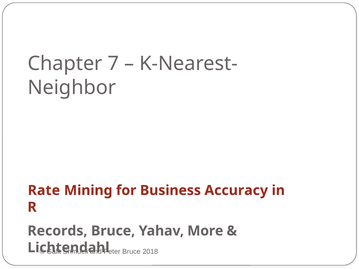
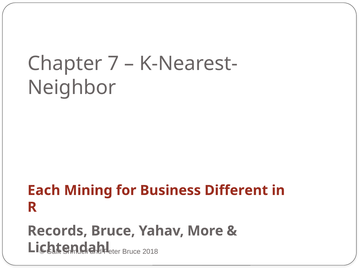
Rate: Rate -> Each (44, 191)
Accuracy: Accuracy -> Different (236, 191)
